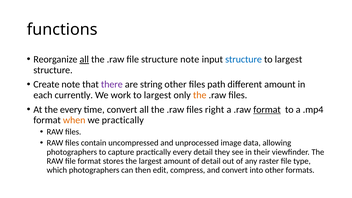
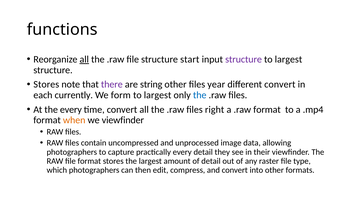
structure note: note -> start (190, 59)
structure colour: blue -> purple (244, 59)
Create: Create -> Stores (46, 84)
path: path -> year (216, 84)
different amount: amount -> convert (280, 84)
work: work -> form (121, 95)
the colour: orange -> blue (200, 95)
format underline: present -> none (267, 109)
we practically: practically -> viewfinder (123, 120)
